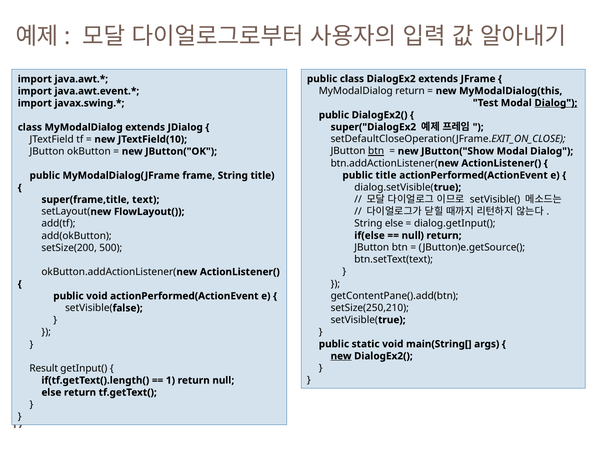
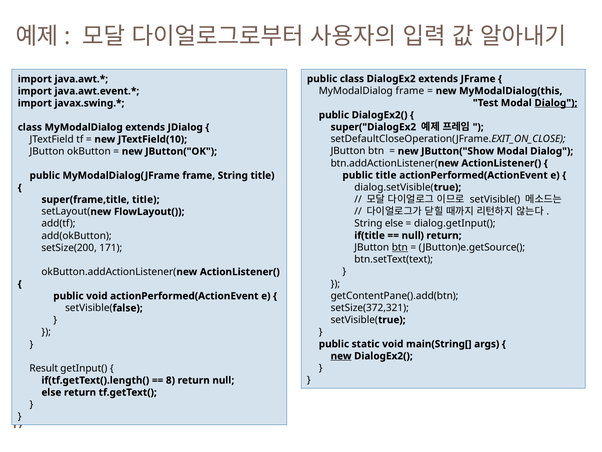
MyModalDialog return: return -> frame (410, 91)
btn underline: present -> none (376, 151)
super(frame,title text: text -> title (146, 199)
if(else: if(else -> if(title (370, 235)
btn underline: none -> present (400, 247)
500: 500 -> 171 (111, 248)
setSize(250,210: setSize(250,210 -> setSize(372,321 (370, 308)
1: 1 -> 8 (170, 380)
